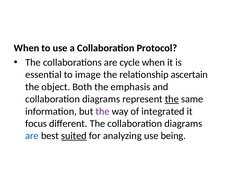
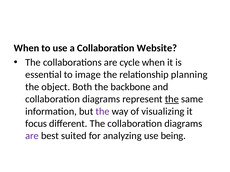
Protocol: Protocol -> Website (157, 48)
ascertain: ascertain -> planning (189, 75)
emphasis: emphasis -> backbone (131, 87)
integrated: integrated -> visualizing (163, 112)
are colour: blue -> purple (32, 136)
suited underline: present -> none (74, 136)
